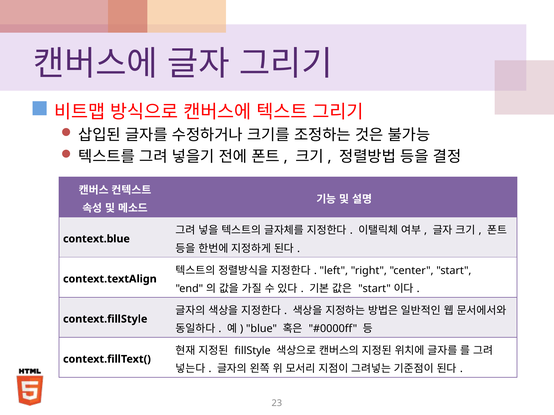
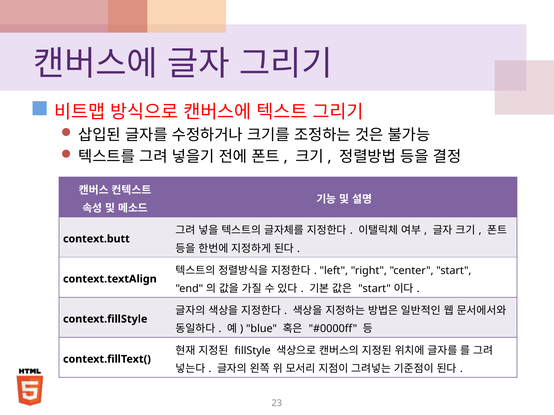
context.blue: context.blue -> context.butt (96, 239)
